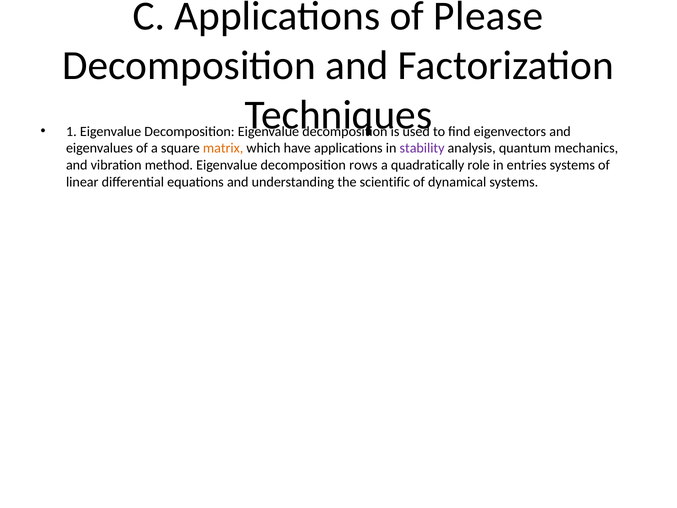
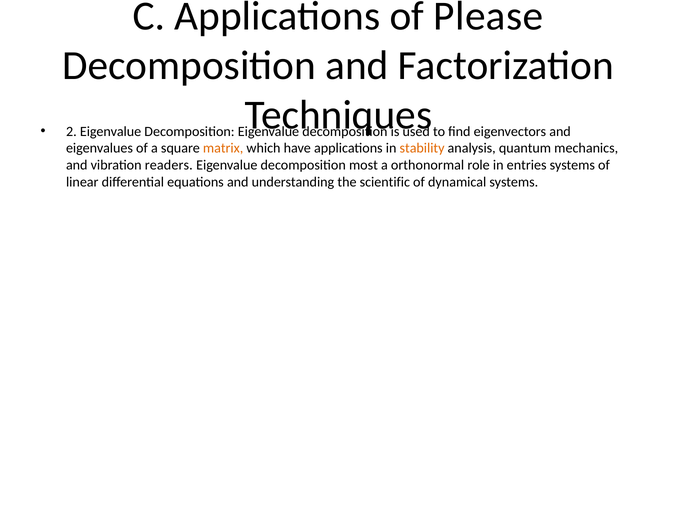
1: 1 -> 2 (71, 131)
stability colour: purple -> orange (422, 148)
method: method -> readers (169, 165)
rows: rows -> most (363, 165)
quadratically: quadratically -> orthonormal (428, 165)
